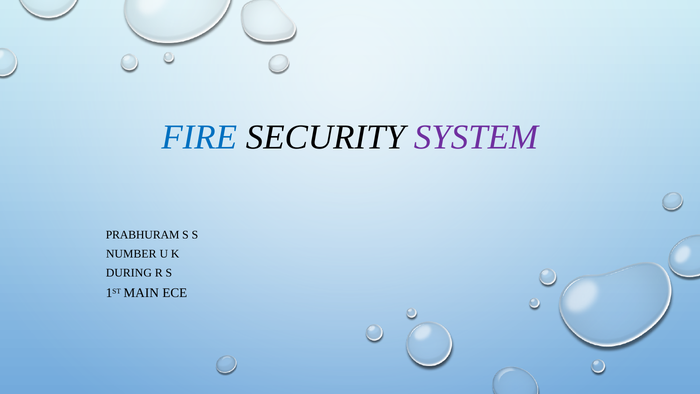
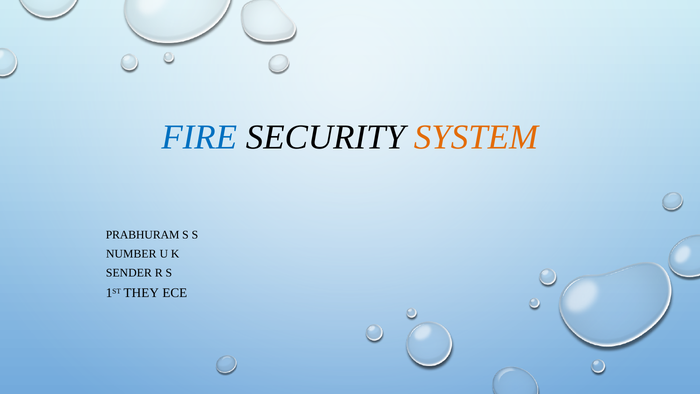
SYSTEM colour: purple -> orange (476, 137)
DURING: DURING -> SENDER (129, 273)
MAIN: MAIN -> THEY (141, 293)
